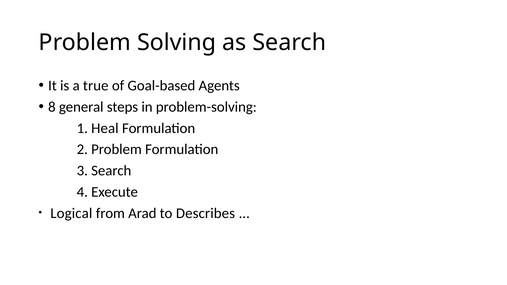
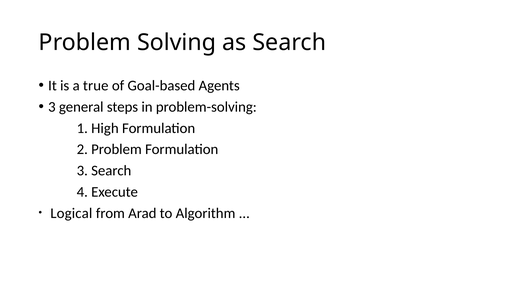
8: 8 -> 3 (52, 107)
Heal: Heal -> High (105, 128)
Describes: Describes -> Algorithm (206, 213)
